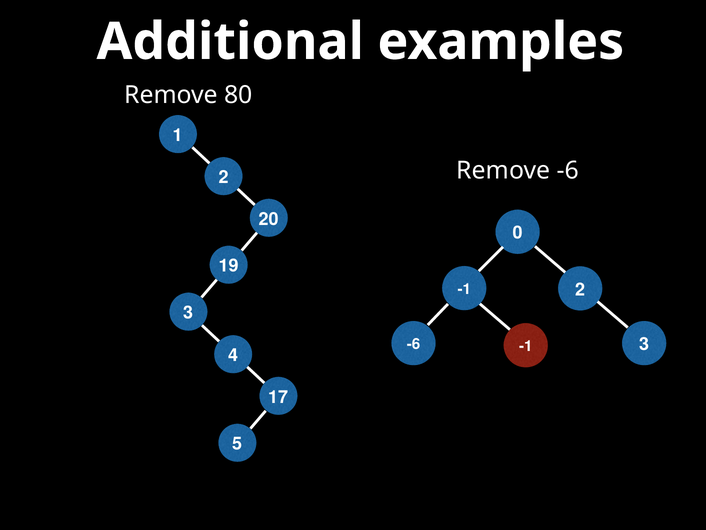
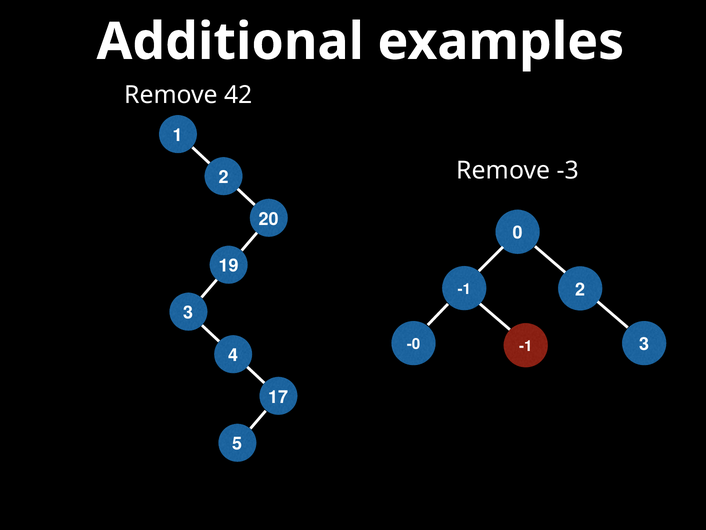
80: 80 -> 42 (238, 95)
Remove -6: -6 -> -3 (568, 170)
-6: -6 -> -0 (414, 344)
